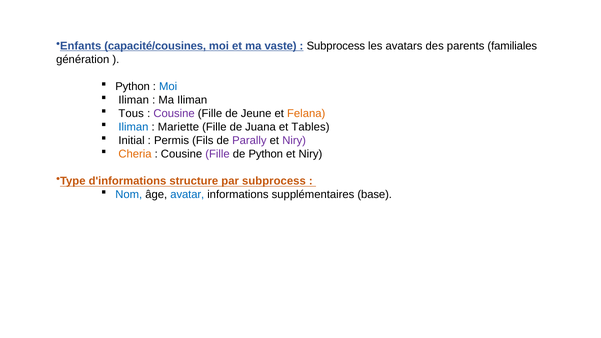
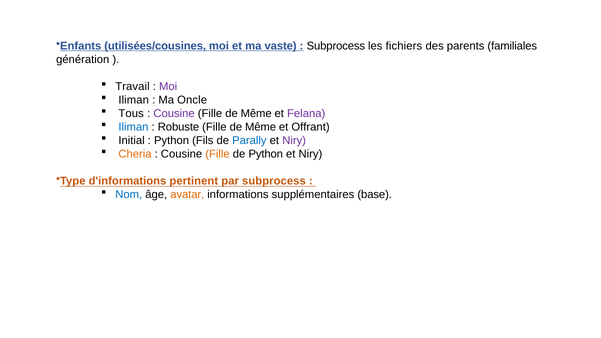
capacité/cousines: capacité/cousines -> utilisées/cousines (155, 46)
avatars: avatars -> fichiers (404, 46)
Python: Python -> Travail (132, 86)
Moi colour: blue -> purple (168, 86)
Ma Iliman: Iliman -> Oncle (192, 100)
Jeune: Jeune -> Même (256, 114)
Felana colour: orange -> purple (306, 114)
Mariette: Mariette -> Robuste (178, 127)
Juana: Juana -> Même (261, 127)
Tables: Tables -> Offrant (311, 127)
Permis: Permis -> Python (172, 141)
Parally colour: purple -> blue (249, 141)
Fille colour: purple -> orange (218, 154)
structure: structure -> pertinent (194, 181)
avatar colour: blue -> orange (187, 195)
